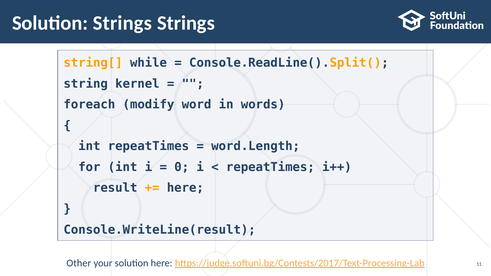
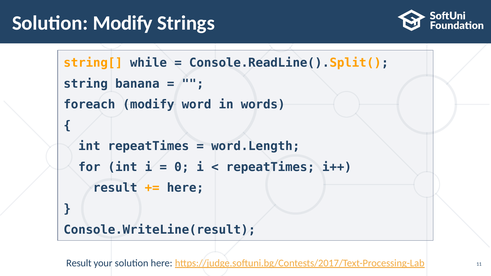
Solution Strings: Strings -> Modify (123, 23)
kernel: kernel -> banana (137, 84)
Other: Other -> Result (79, 263)
